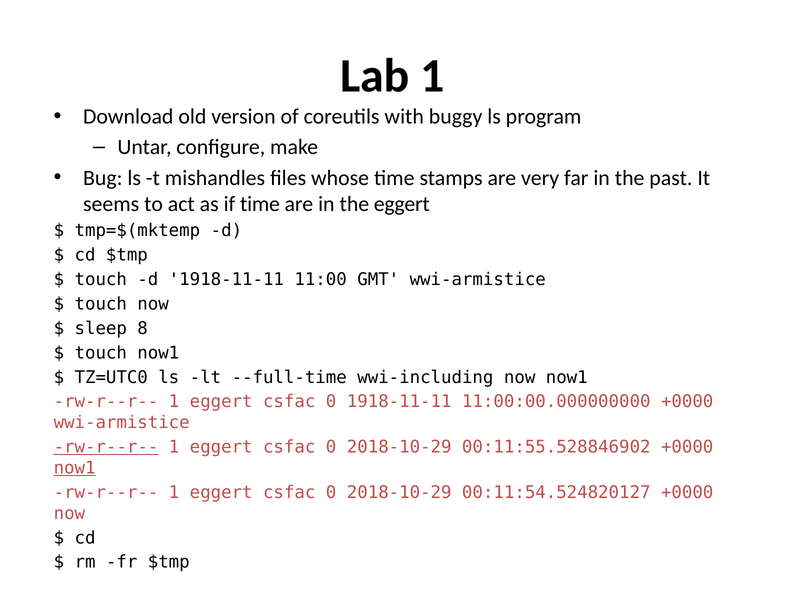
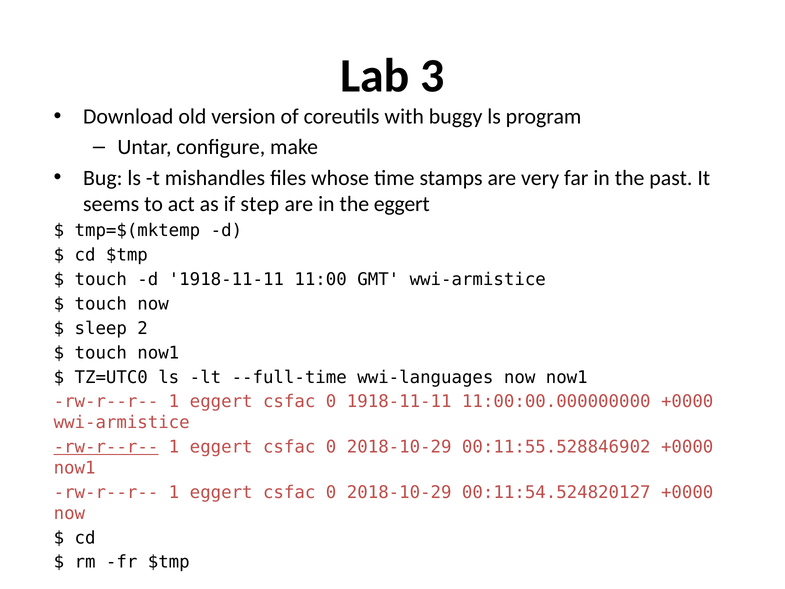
Lab 1: 1 -> 3 (433, 76)
if time: time -> step (260, 204)
8: 8 -> 2 (143, 328)
wwi-including: wwi-including -> wwi-languages (425, 377)
now1 underline: present -> none (75, 468)
